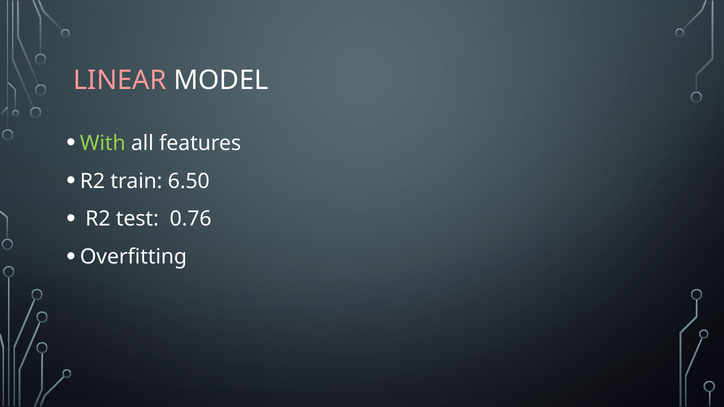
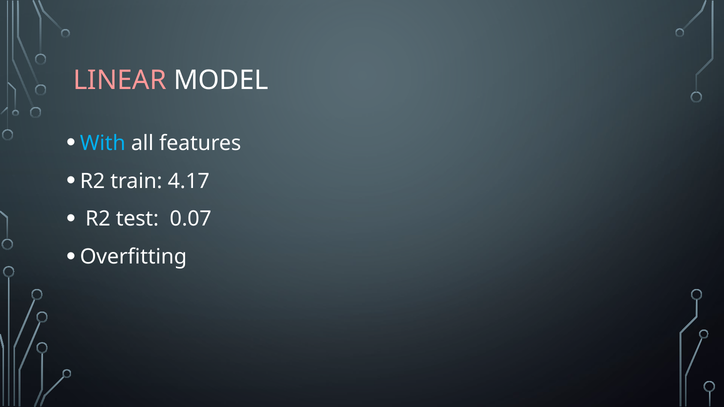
With colour: light green -> light blue (103, 143)
6.50: 6.50 -> 4.17 (189, 181)
0.76: 0.76 -> 0.07 (191, 219)
